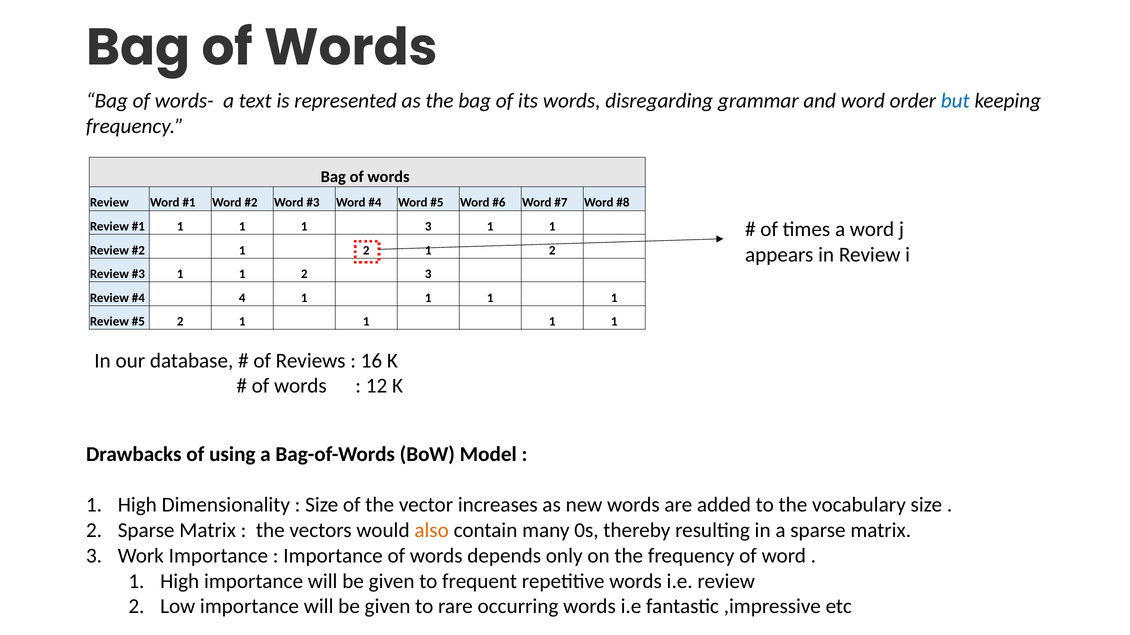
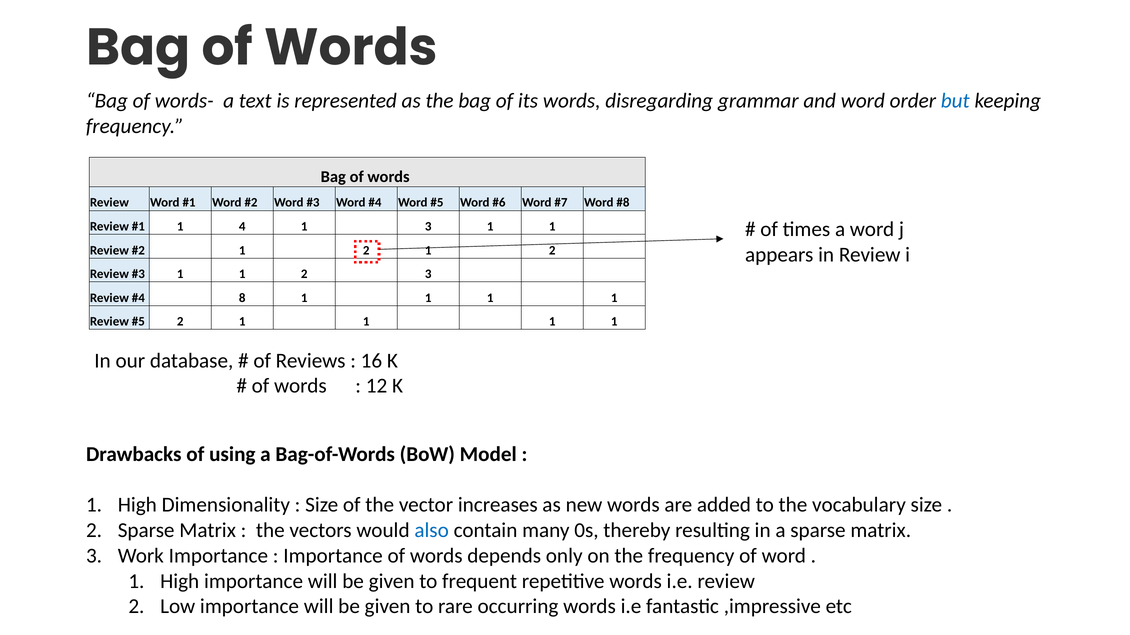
1: 1 -> 4 (242, 227)
4: 4 -> 8 (242, 298)
also colour: orange -> blue (432, 531)
